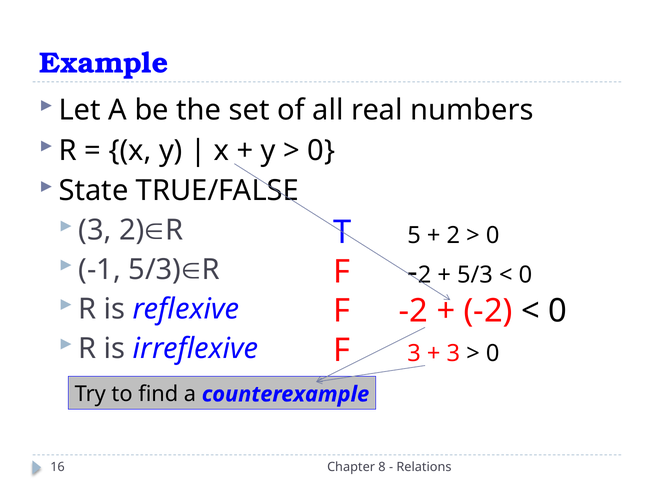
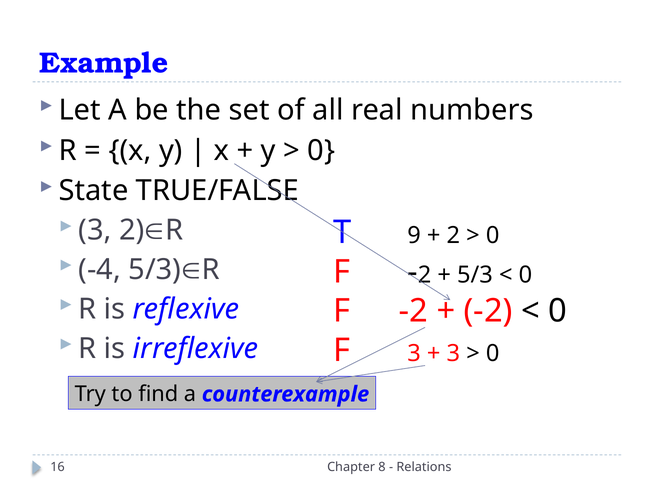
5: 5 -> 9 (414, 235)
-1: -1 -> -4 (100, 269)
